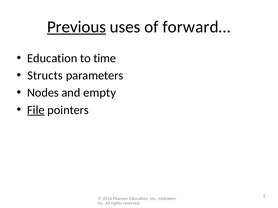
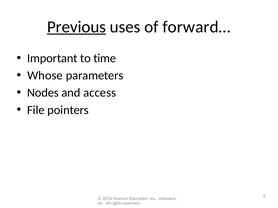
Education: Education -> Important (52, 58)
Structs: Structs -> Whose (45, 76)
empty: empty -> access (100, 93)
File underline: present -> none (36, 110)
